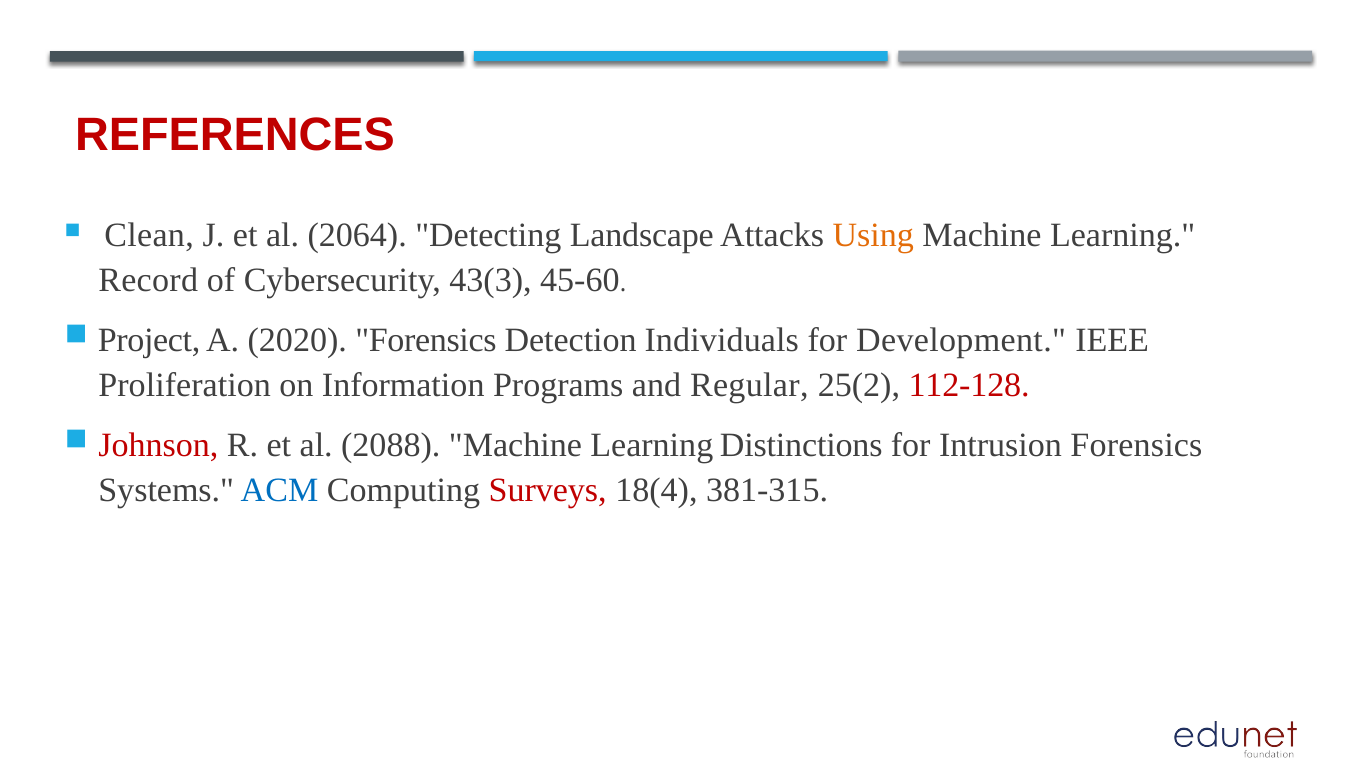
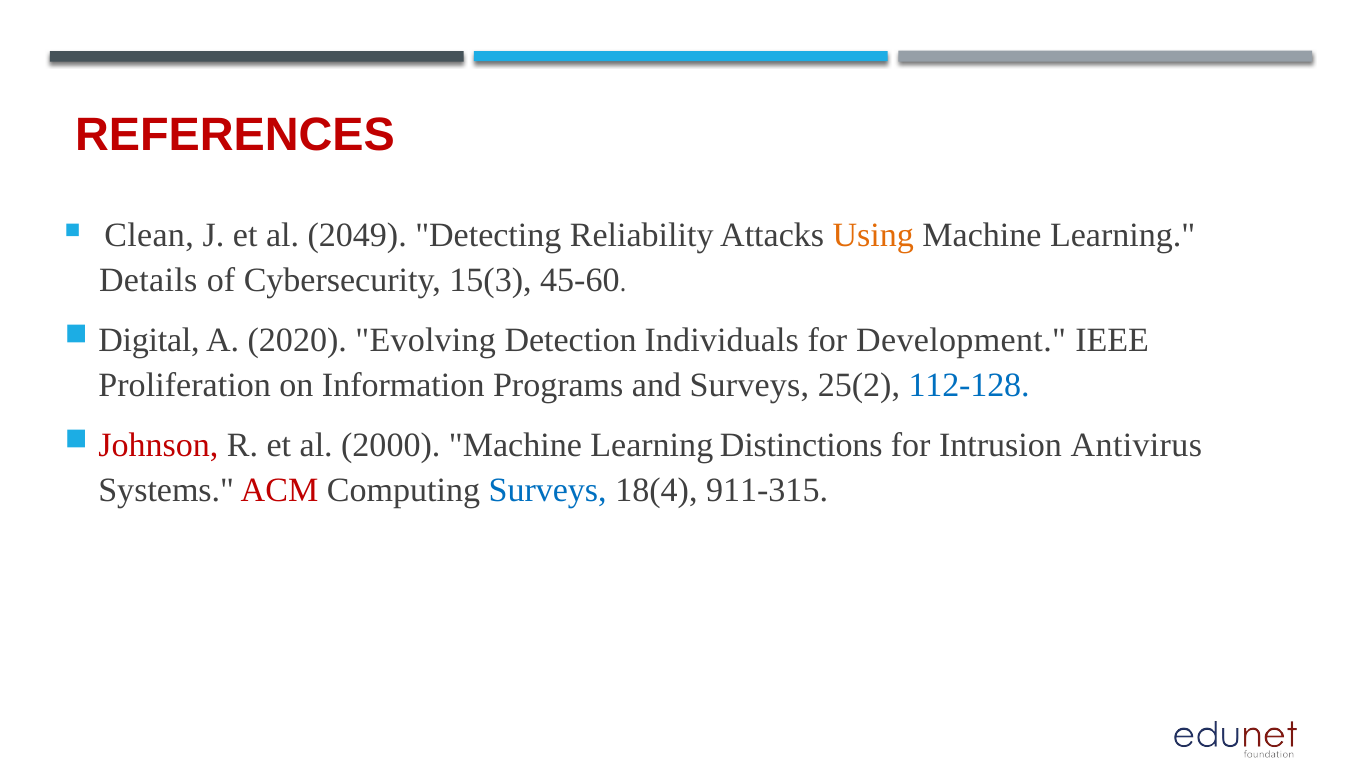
2064: 2064 -> 2049 (357, 235)
Landscape: Landscape -> Reliability (642, 235)
Record: Record -> Details (148, 280)
43(3: 43(3 -> 15(3 (491, 280)
Project: Project -> Digital (149, 341)
2020 Forensics: Forensics -> Evolving (426, 341)
and Regular: Regular -> Surveys (749, 385)
112-128 colour: red -> blue (969, 385)
2088: 2088 -> 2000 (391, 446)
Intrusion Forensics: Forensics -> Antivirus (1136, 446)
ACM colour: blue -> red (280, 491)
Surveys colour: red -> blue (548, 491)
381-315: 381-315 -> 911-315 (767, 491)
